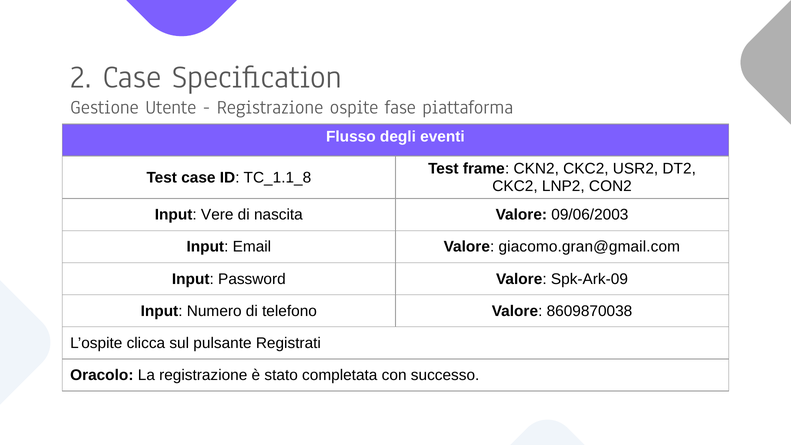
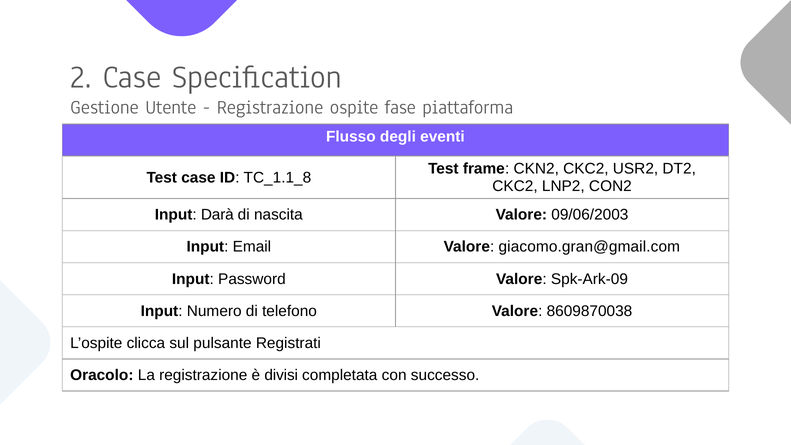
Vere: Vere -> Darà (217, 215)
stato: stato -> divisi (281, 375)
